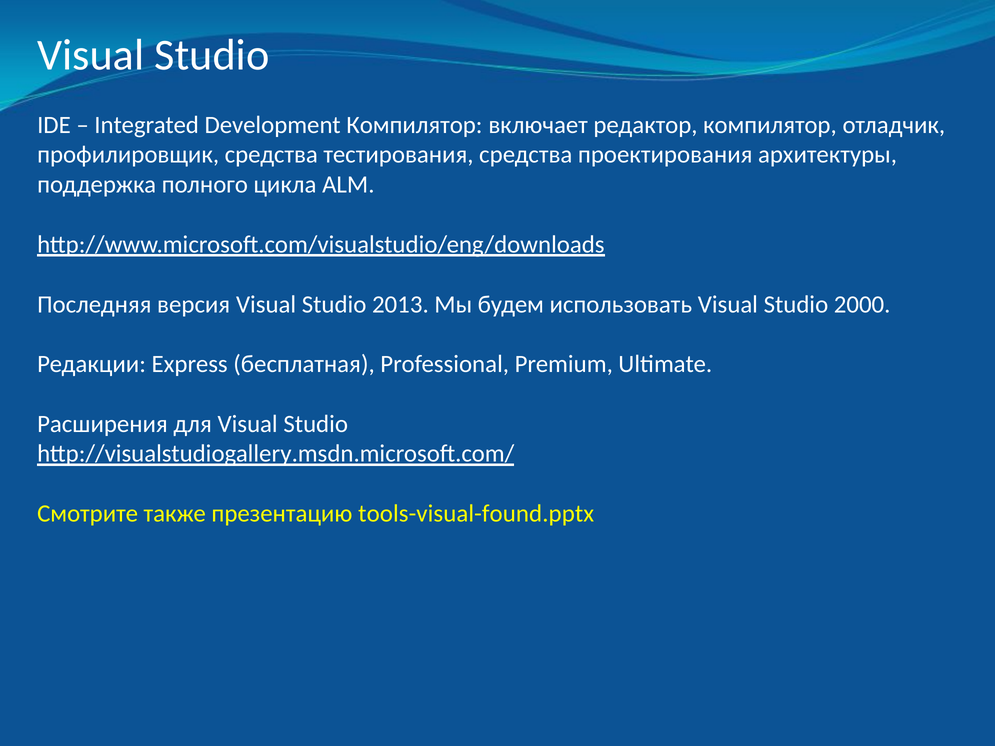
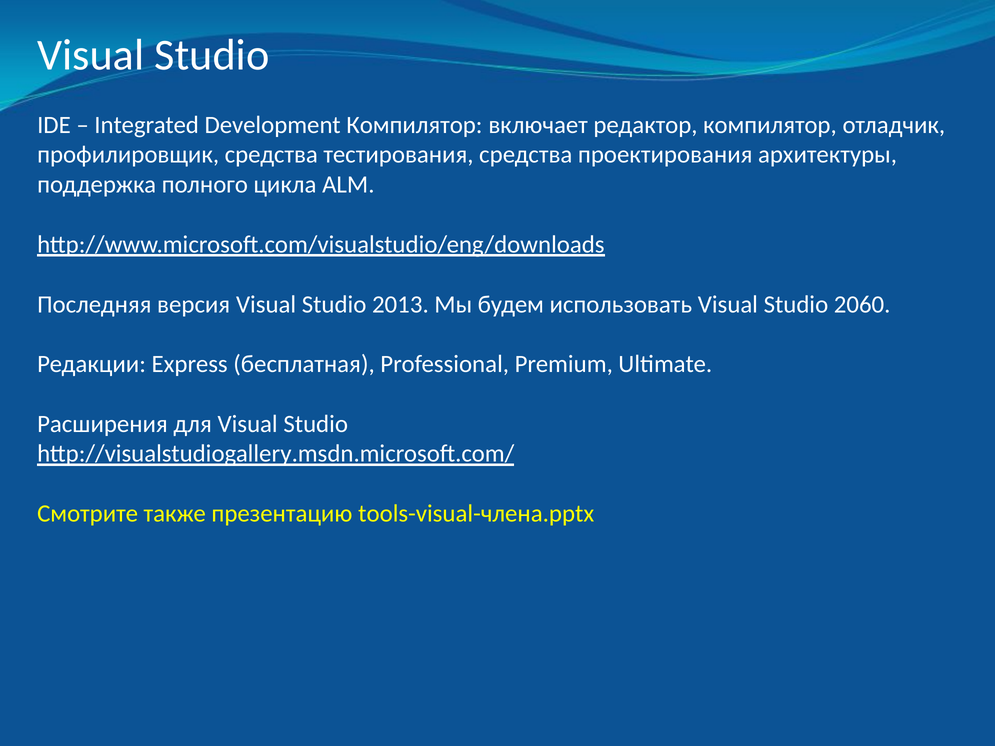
2000: 2000 -> 2060 (862, 305)
tools-visual-found.pptx: tools-visual-found.pptx -> tools-visual-члена.pptx (476, 514)
